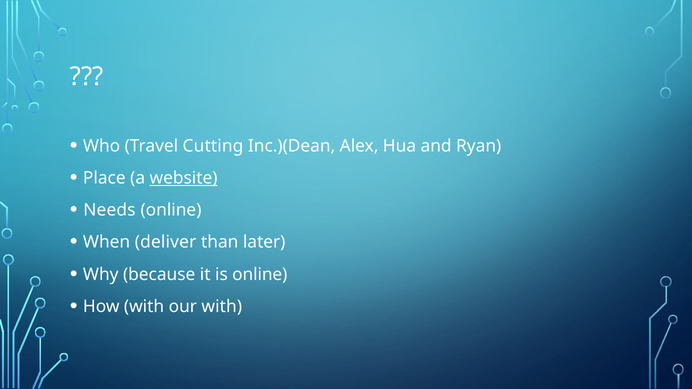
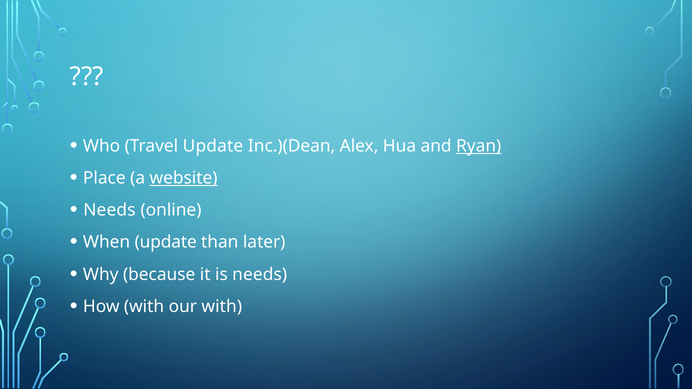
Travel Cutting: Cutting -> Update (213, 146)
Ryan underline: none -> present (479, 146)
When deliver: deliver -> update (166, 242)
is online: online -> needs (260, 275)
